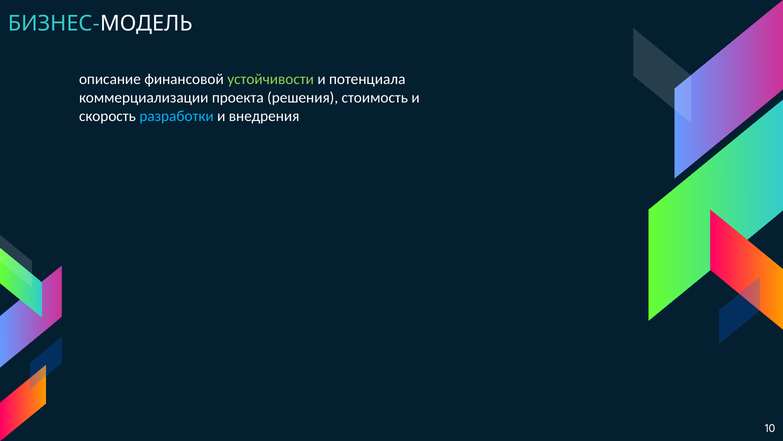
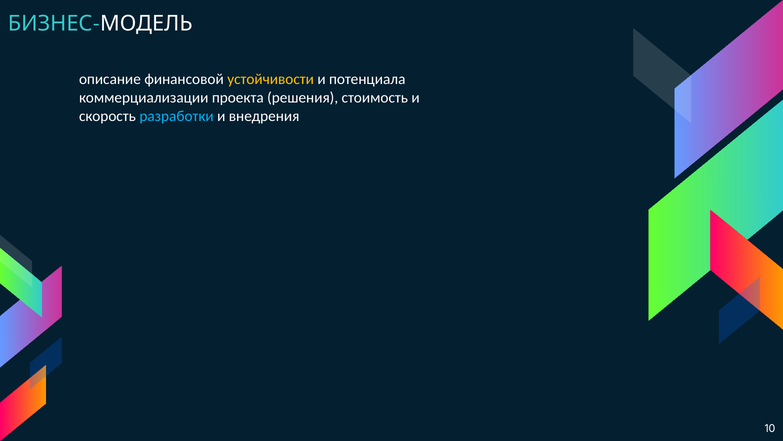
устойчивости colour: light green -> yellow (271, 79)
